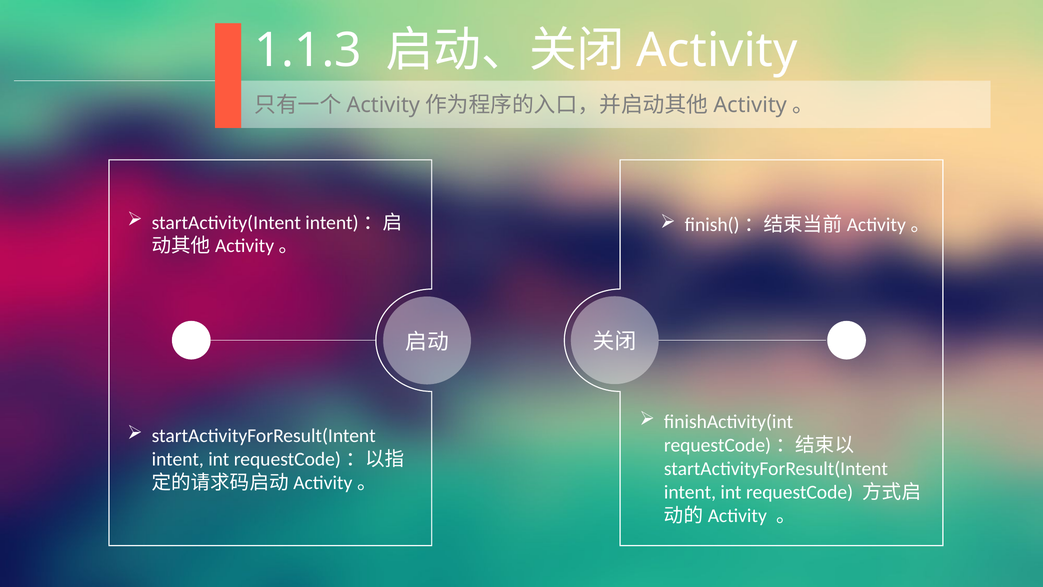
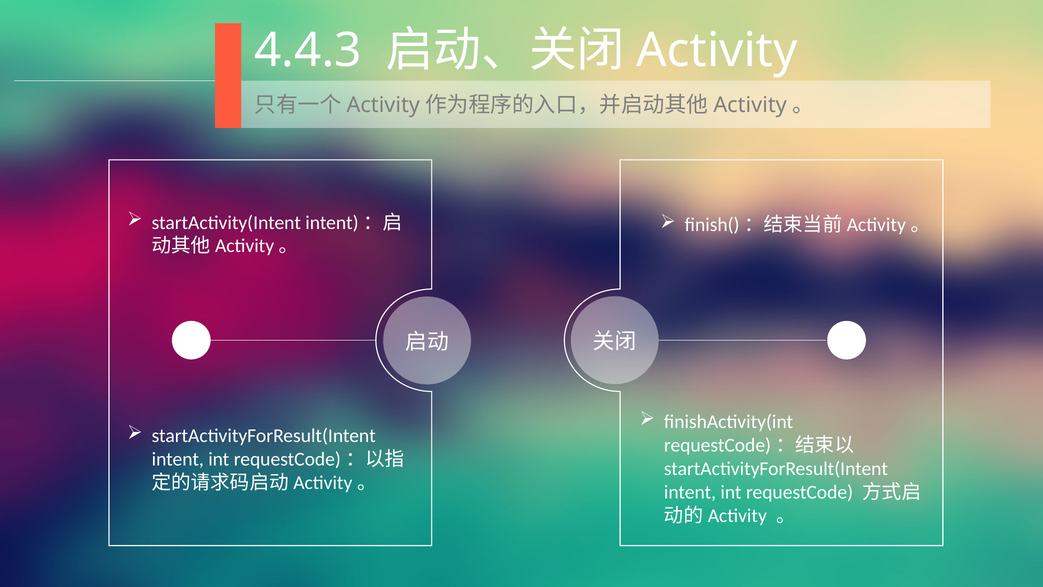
1.1.3: 1.1.3 -> 4.4.3 (308, 51)
